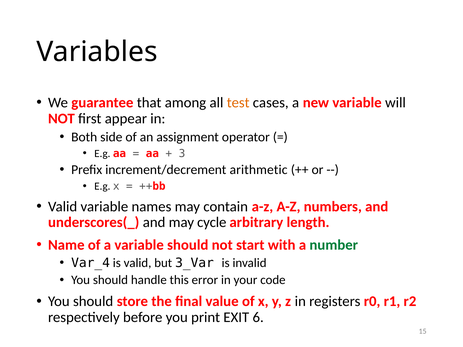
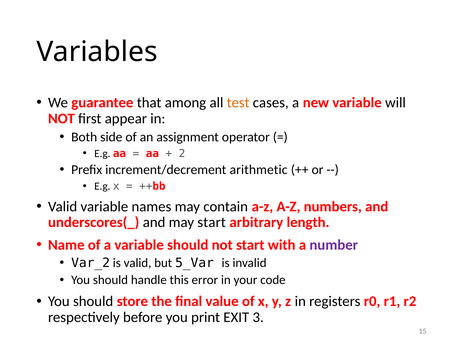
3: 3 -> 2 (182, 154)
may cycle: cycle -> start (212, 223)
number colour: green -> purple (334, 245)
Var_4: Var_4 -> Var_2 (91, 263)
3_Var: 3_Var -> 5_Var (195, 263)
6: 6 -> 3 (258, 318)
